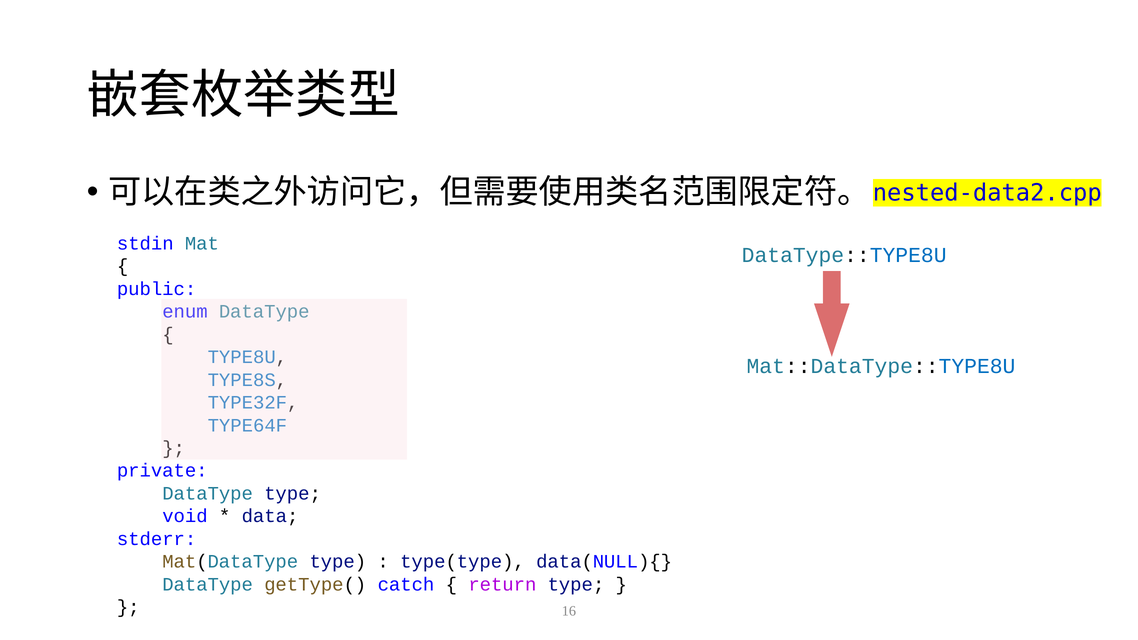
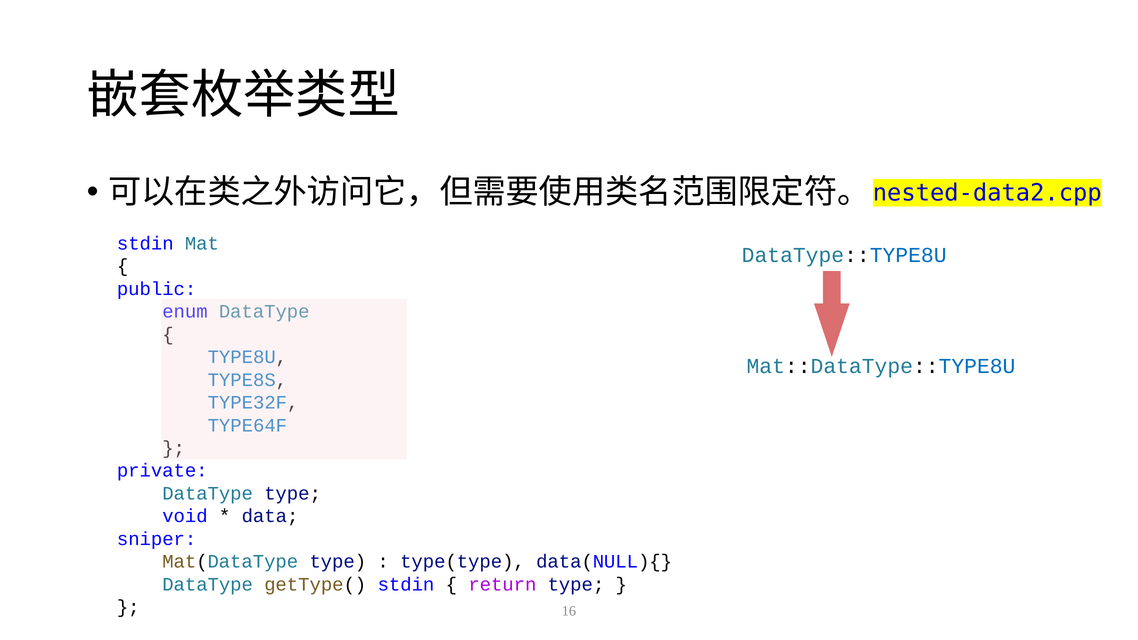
stderr: stderr -> sniper (157, 539)
getType( catch: catch -> stdin (406, 585)
